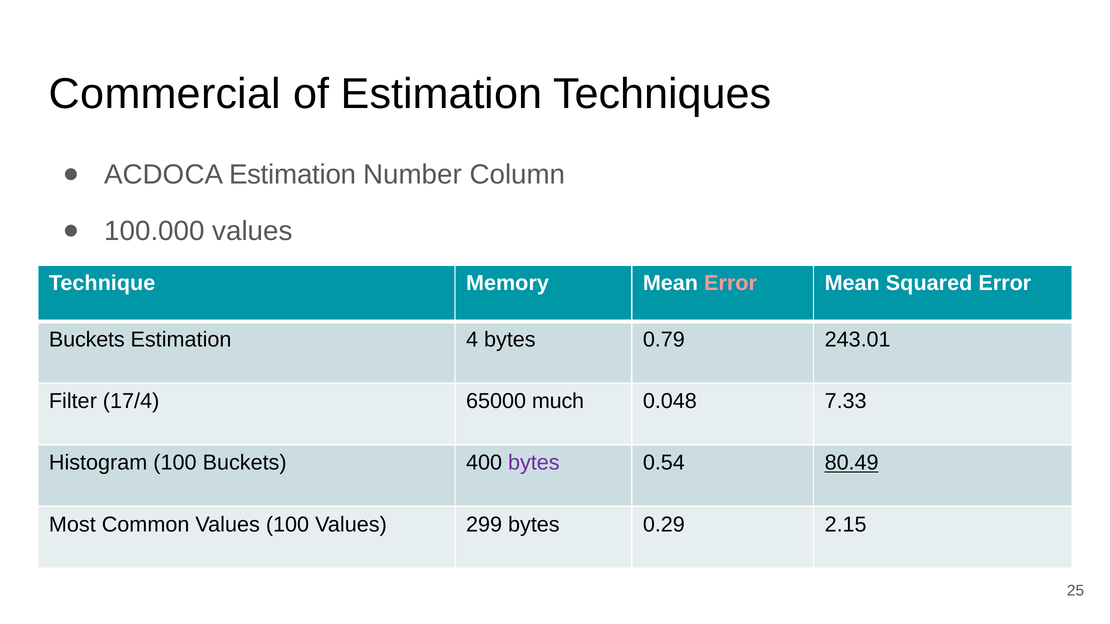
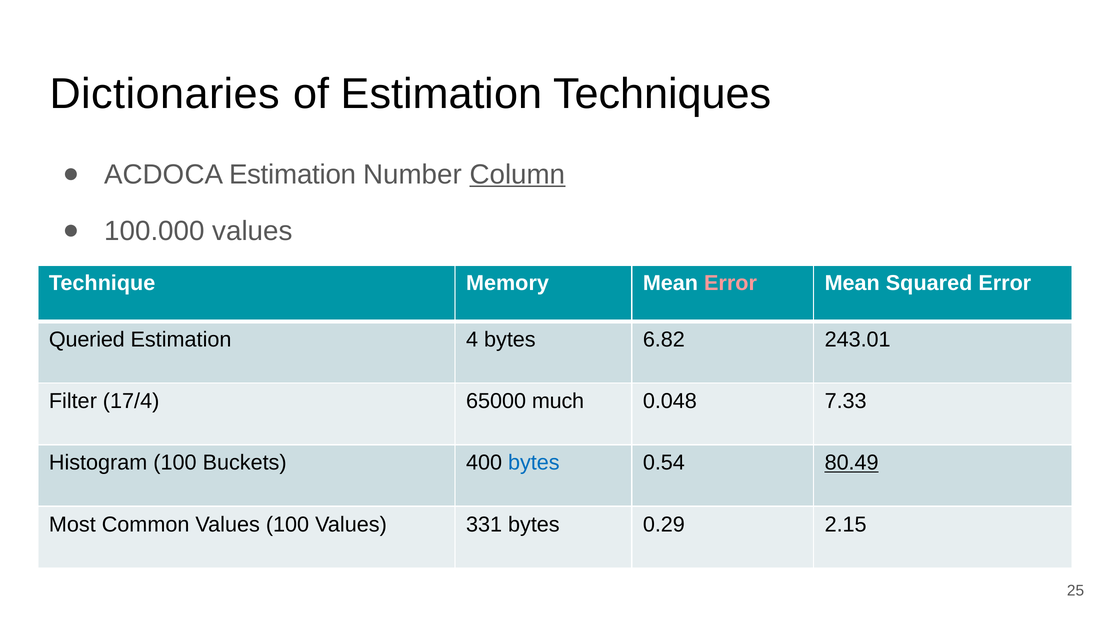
Commercial: Commercial -> Dictionaries (165, 94)
Column underline: none -> present (517, 175)
Buckets: Buckets -> Queried (87, 340)
0.79: 0.79 -> 6.82 (664, 340)
bytes colour: purple -> blue (534, 463)
299: 299 -> 331 (484, 525)
